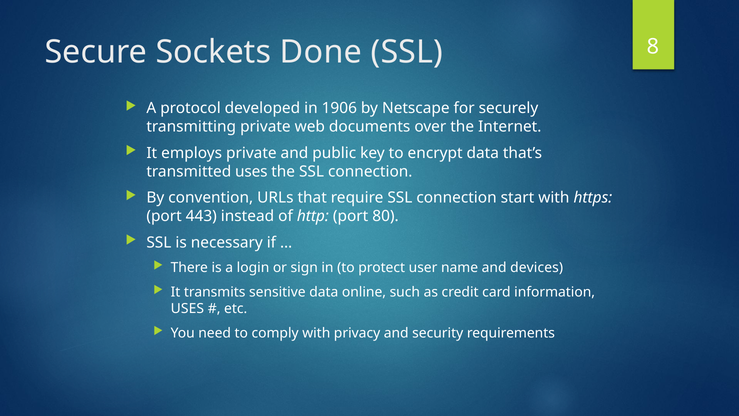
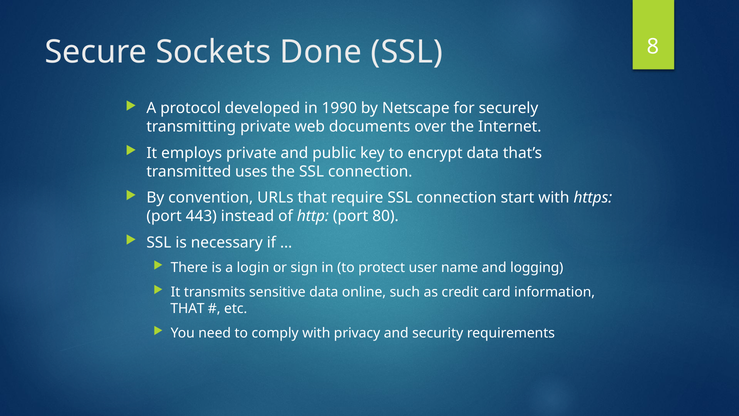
1906: 1906 -> 1990 (339, 108)
devices: devices -> logging (537, 267)
USES: USES -> THAT (188, 308)
